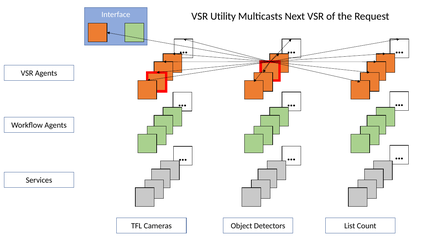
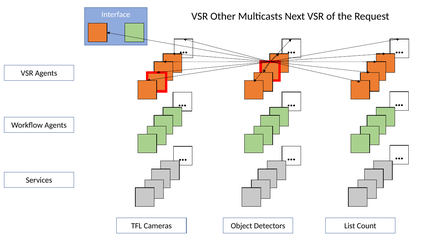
Utility: Utility -> Other (223, 16)
